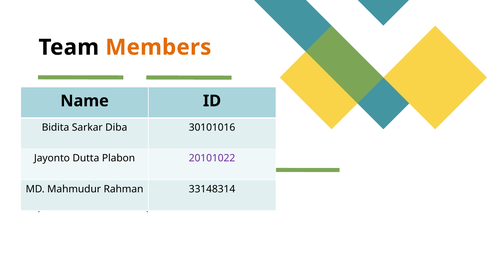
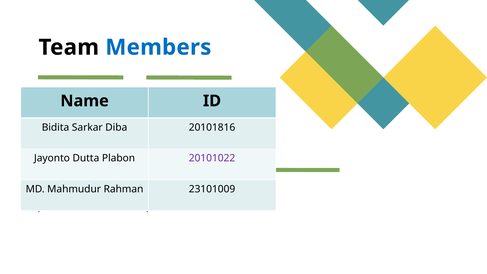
Members colour: orange -> blue (158, 47)
30101016: 30101016 -> 20101816 (212, 127)
33148314: 33148314 -> 23101009 (212, 189)
